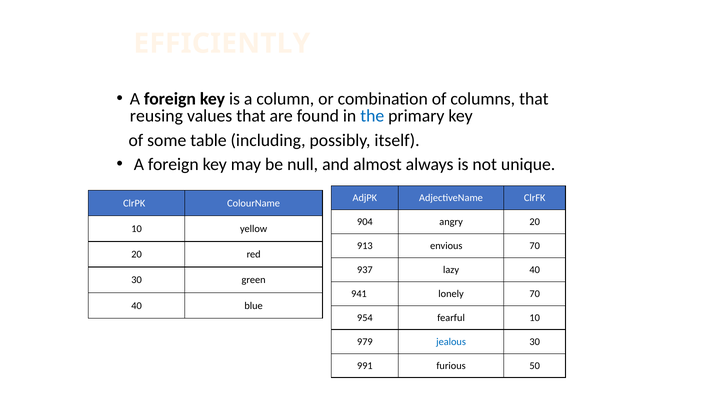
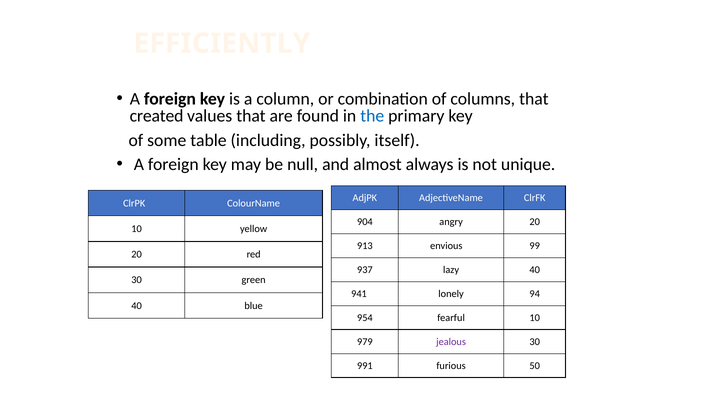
reusing: reusing -> created (157, 116)
envious 70: 70 -> 99 (535, 246)
lonely 70: 70 -> 94 (535, 294)
jealous colour: blue -> purple (451, 341)
